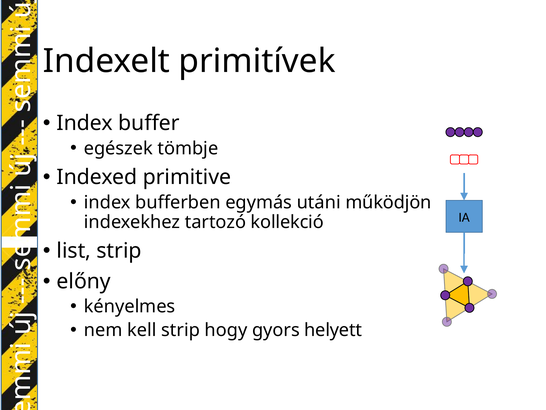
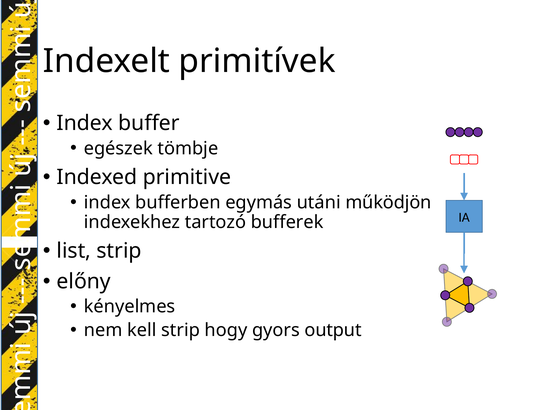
kollekció: kollekció -> bufferek (287, 222)
helyett: helyett -> output (333, 330)
